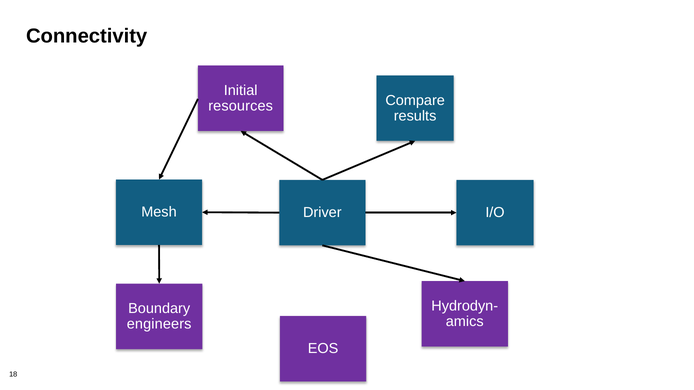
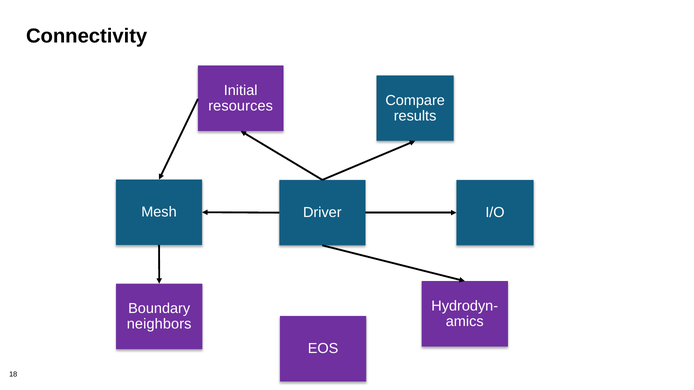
engineers: engineers -> neighbors (159, 325)
